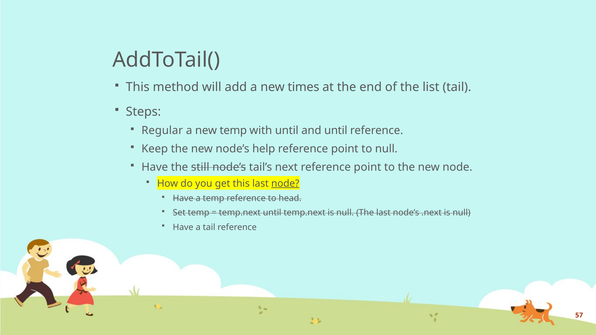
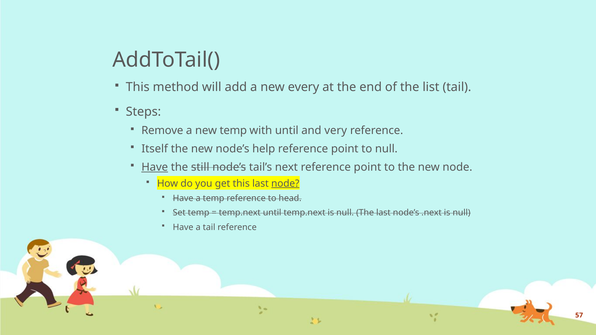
times: times -> every (304, 87)
Regular: Regular -> Remove (162, 131)
and until: until -> very (336, 131)
Keep: Keep -> Itself (155, 149)
Have underline: none -> present (155, 167)
